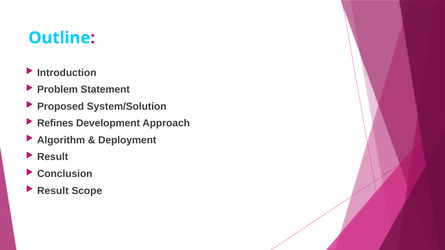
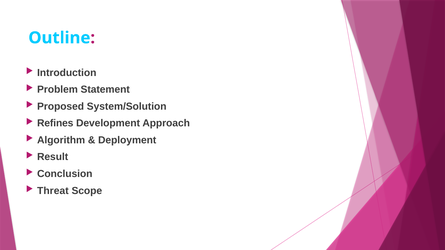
Result: Result -> Threat (53, 191)
